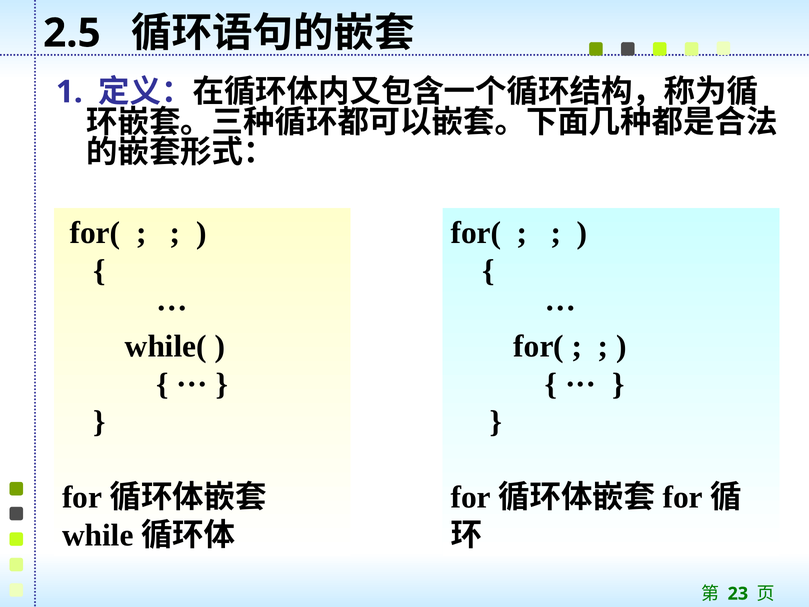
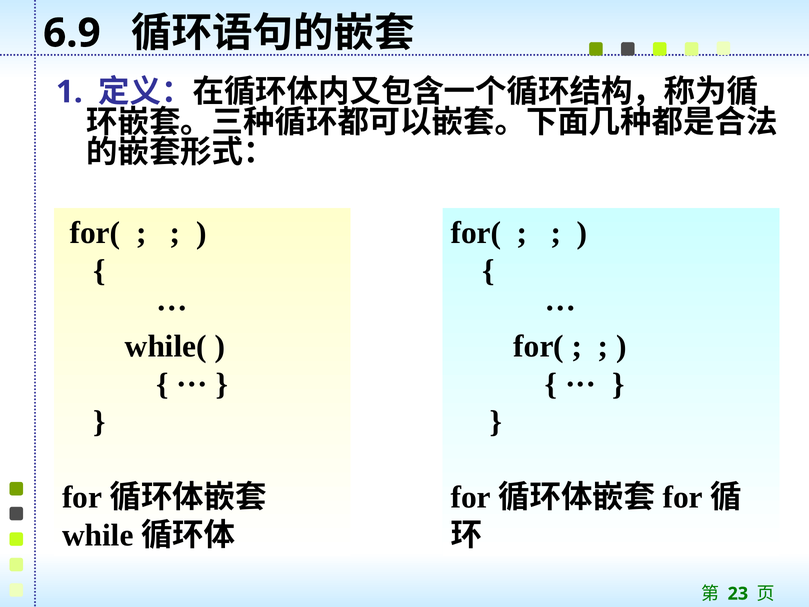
2.5: 2.5 -> 6.9 (72, 33)
